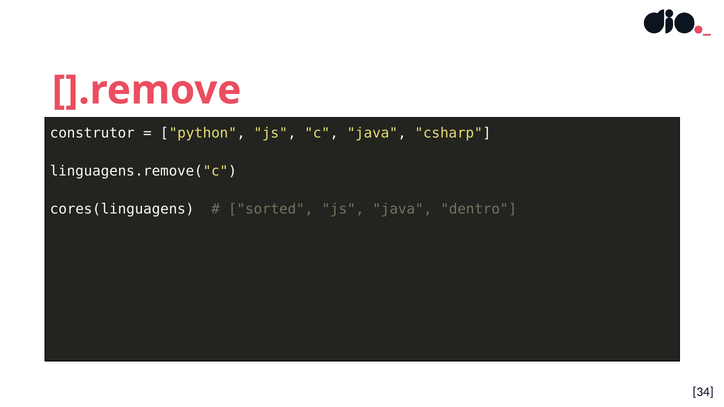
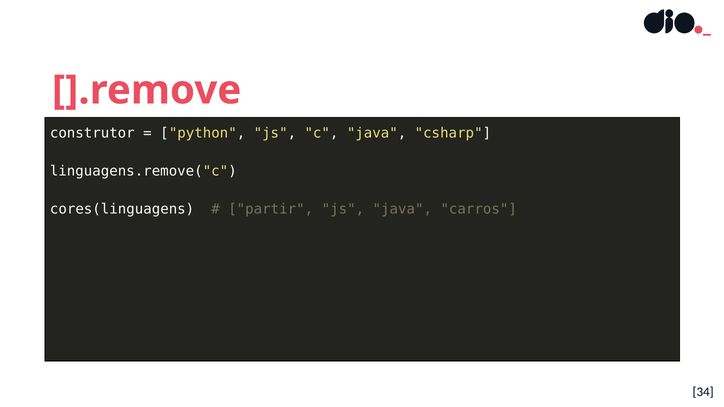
sorted: sorted -> partir (271, 209)
dentro: dentro -> carros (479, 209)
